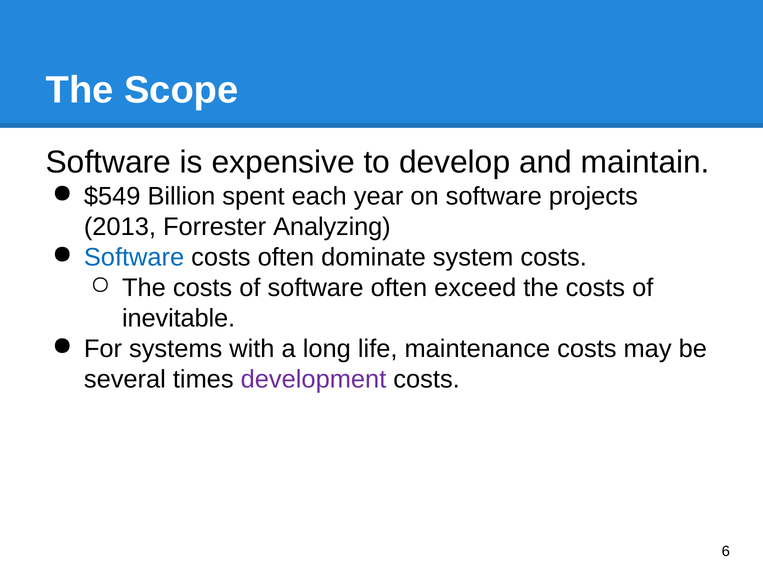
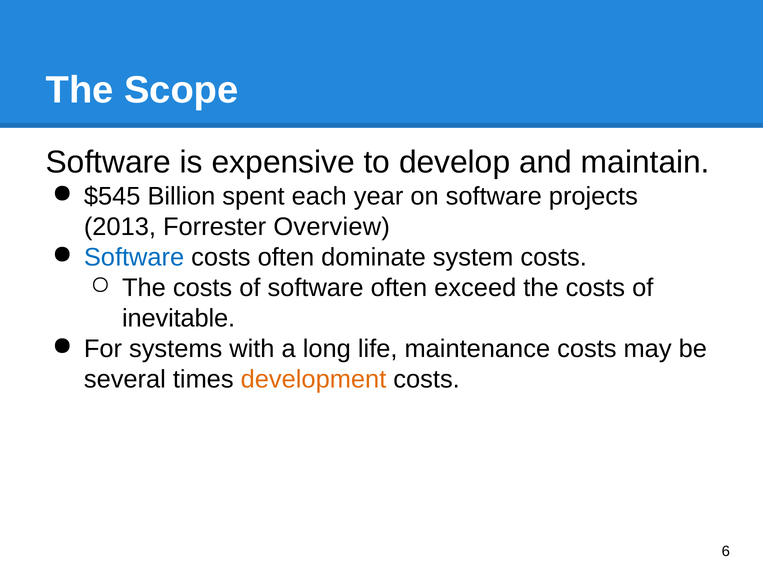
$549: $549 -> $545 (112, 196)
Analyzing: Analyzing -> Overview (332, 227)
development colour: purple -> orange (314, 379)
